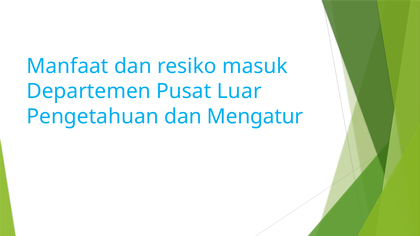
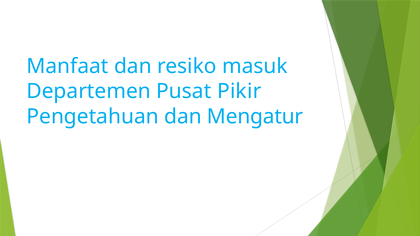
Luar: Luar -> Pikir (239, 91)
